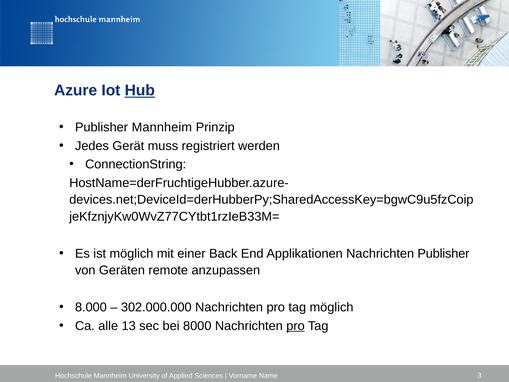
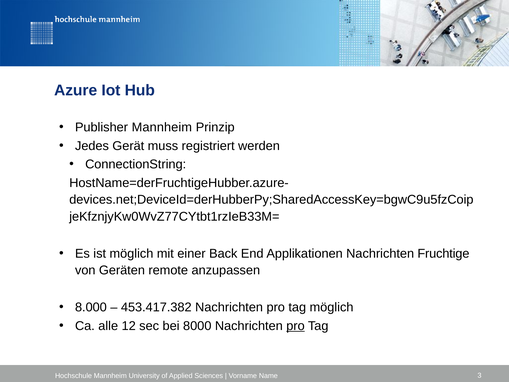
Hub underline: present -> none (140, 90)
Nachrichten Publisher: Publisher -> Fruchtige (443, 253)
302.000.000: 302.000.000 -> 453.417.382 (156, 307)
13: 13 -> 12 (129, 326)
